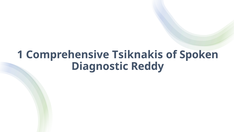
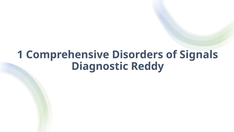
Tsiknakis: Tsiknakis -> Disorders (138, 55)
Spoken: Spoken -> Signals (199, 55)
